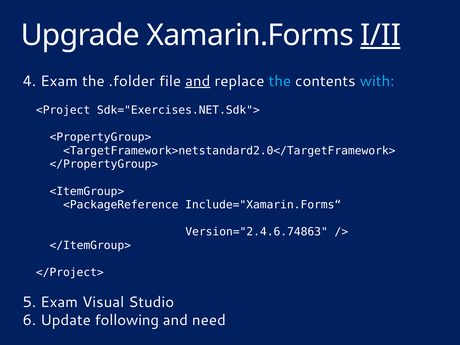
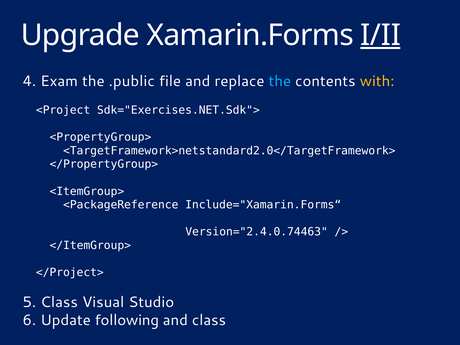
.folder: .folder -> .public (132, 81)
and underline: present -> none (198, 81)
with colour: light blue -> yellow (377, 81)
Version="2.4.6.74863: Version="2.4.6.74863 -> Version="2.4.0.74463 (257, 232)
5 Exam: Exam -> Class (59, 302)
and need: need -> class (209, 320)
